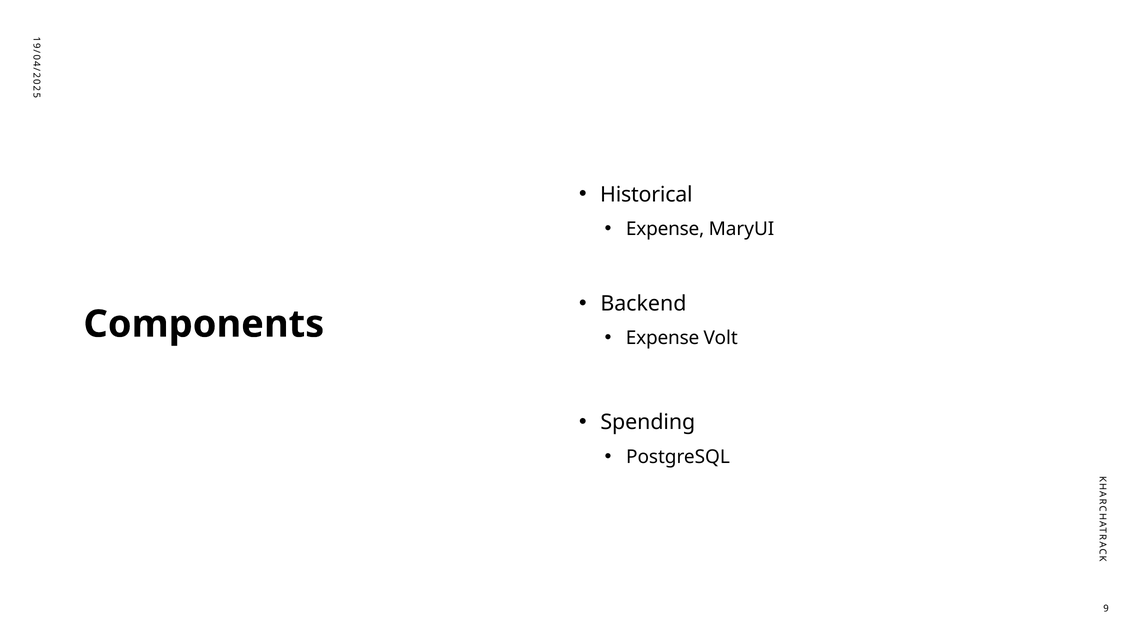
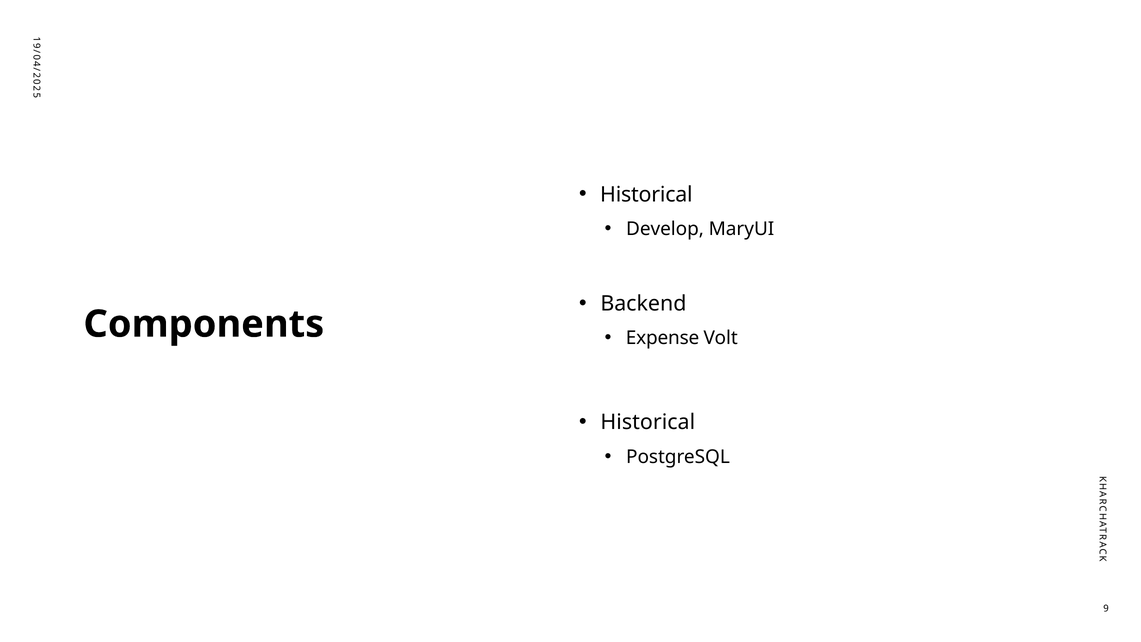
Expense: Expense -> Develop (665, 229)
Spending: Spending -> Historical (648, 422)
